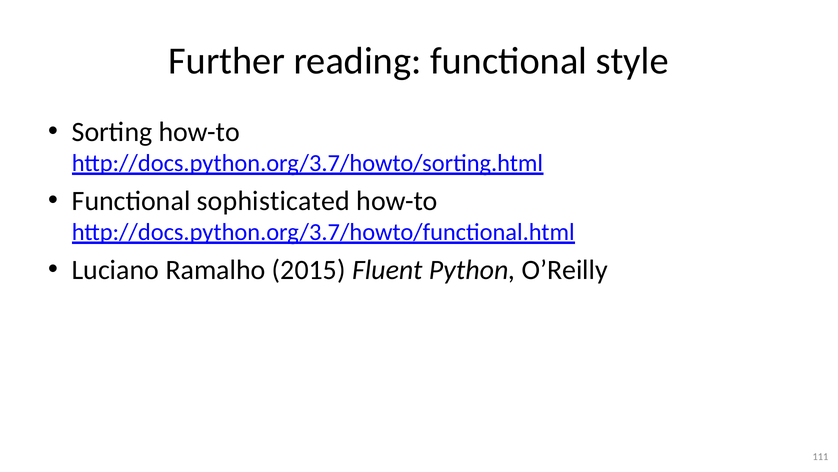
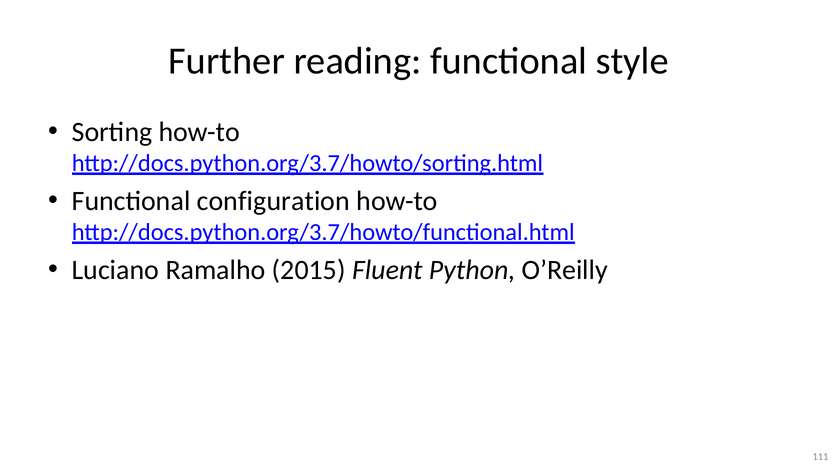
sophisticated: sophisticated -> configuration (273, 201)
